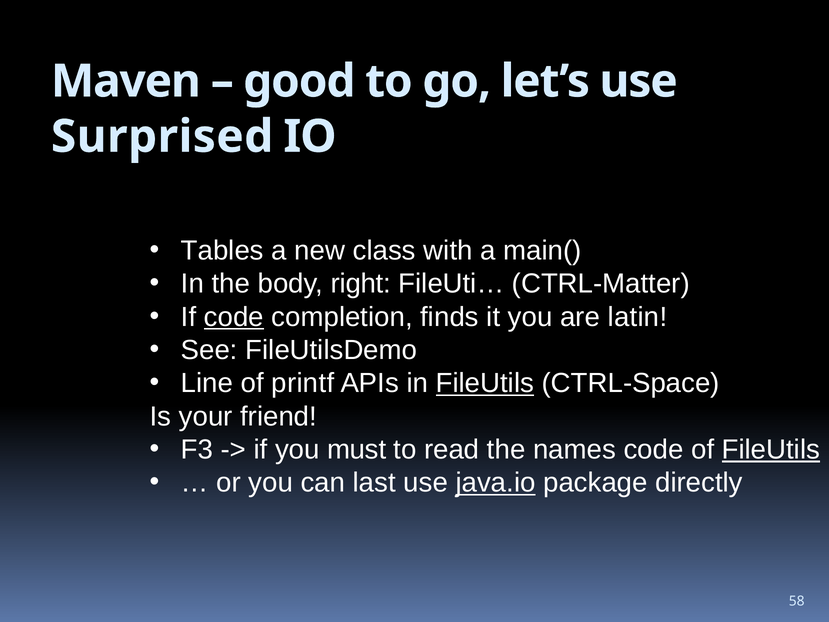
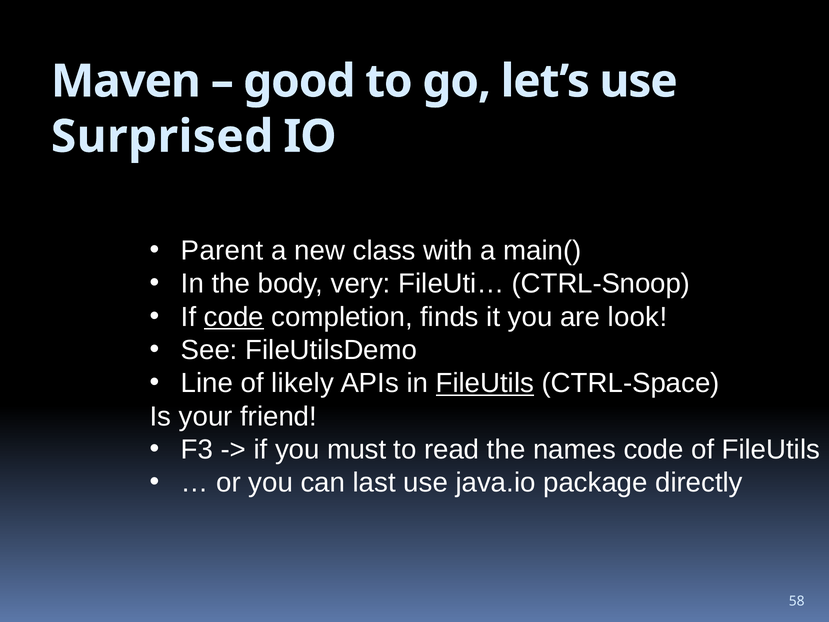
Tables: Tables -> Parent (222, 251)
right: right -> very (361, 284)
CTRL-Matter: CTRL-Matter -> CTRL-Snoop (601, 284)
latin: latin -> look (637, 317)
printf: printf -> likely (303, 383)
FileUtils underline: present -> none (771, 450)
java.io underline: present -> none (496, 483)
